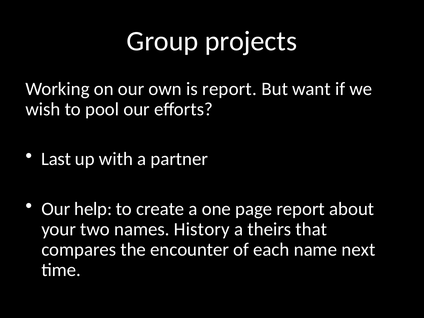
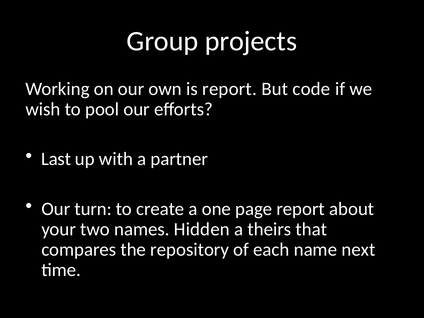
want: want -> code (311, 89)
help: help -> turn (93, 209)
History: History -> Hidden (202, 229)
encounter: encounter -> repository (190, 250)
